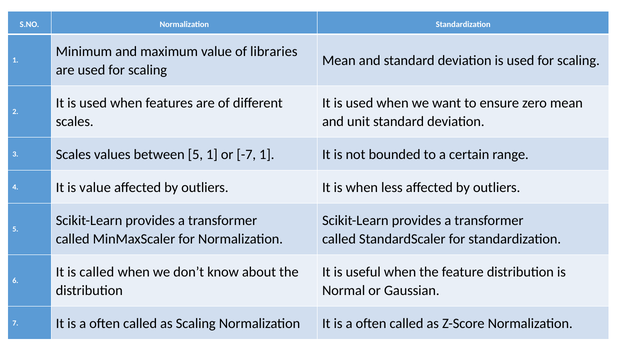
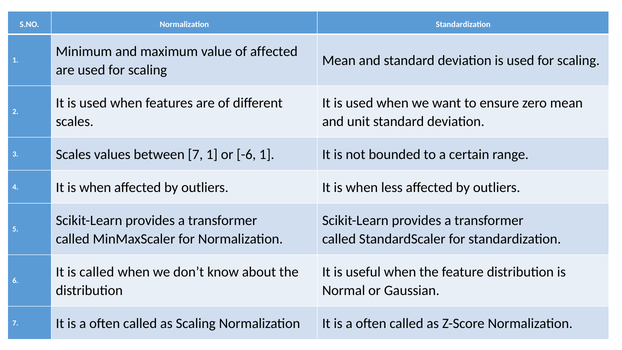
of libraries: libraries -> affected (274, 51)
between 5: 5 -> 7 (195, 154)
-7: -7 -> -6 (246, 154)
4 It is value: value -> when (95, 187)
